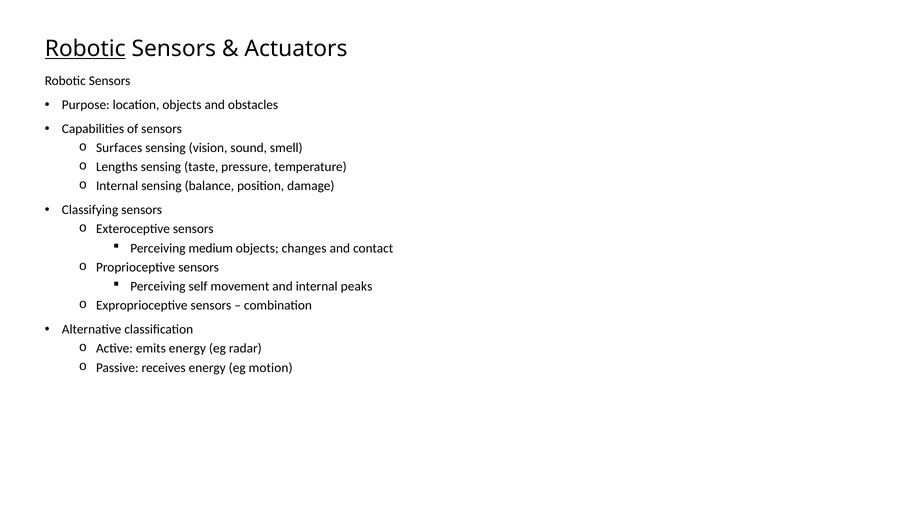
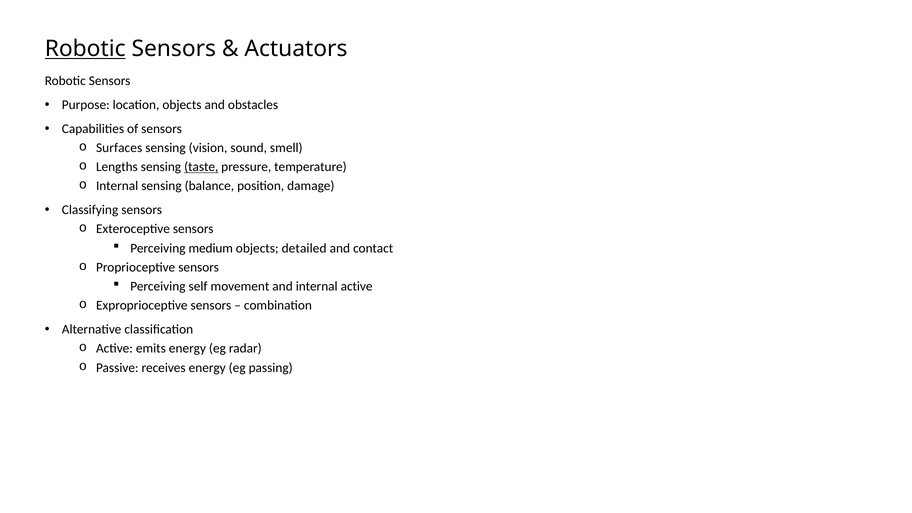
taste underline: none -> present (201, 167)
changes: changes -> detailed (304, 248)
internal peaks: peaks -> active (357, 286)
motion: motion -> passing (271, 368)
